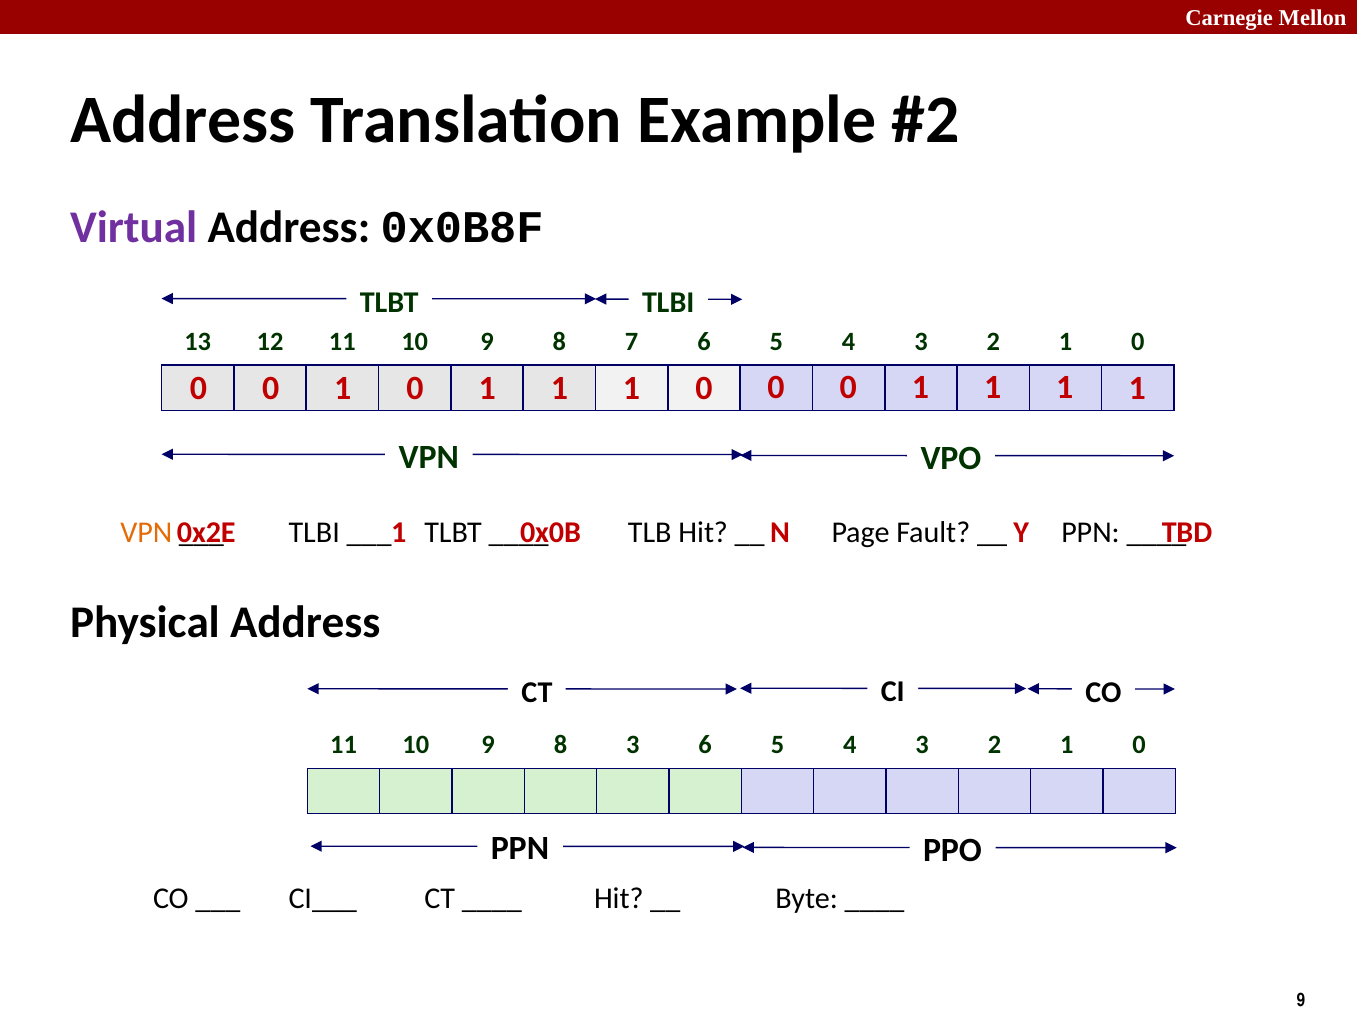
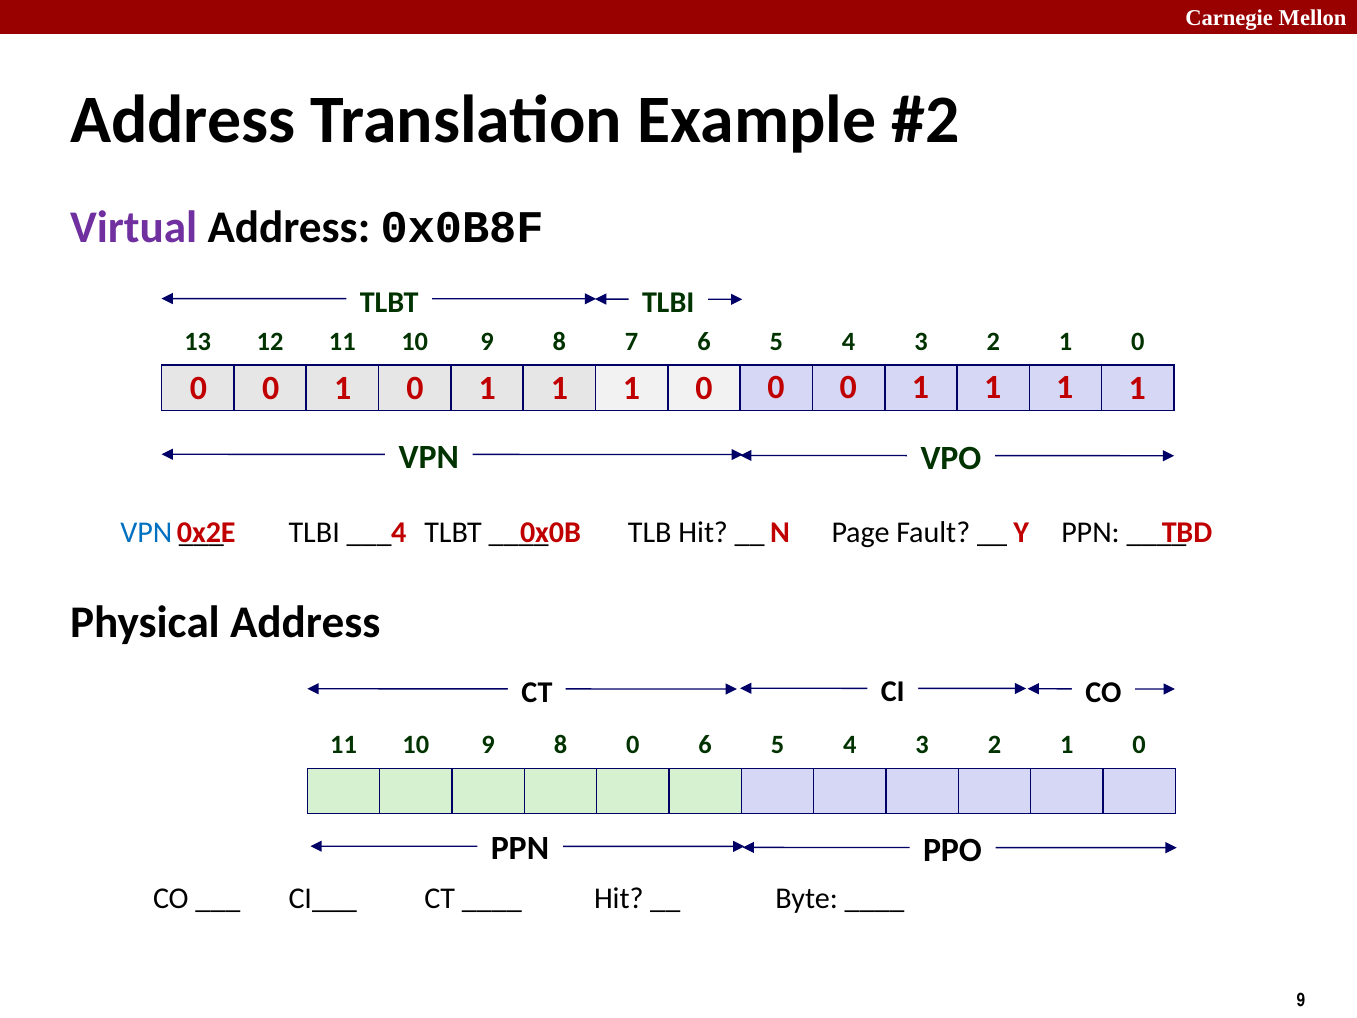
VPN colour: orange -> blue (146, 532)
1: 1 -> 4 (399, 533)
8 3: 3 -> 0 (633, 745)
